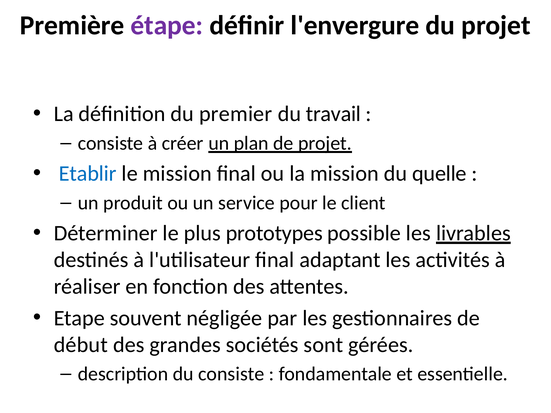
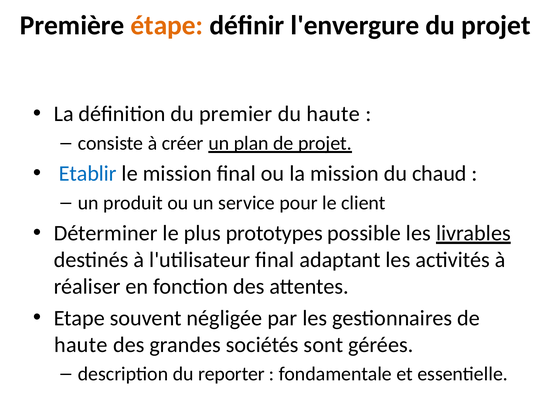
étape colour: purple -> orange (167, 26)
du travail: travail -> haute (333, 114)
quelle: quelle -> chaud (439, 174)
début: début -> haute (81, 345)
du consiste: consiste -> reporter (231, 374)
